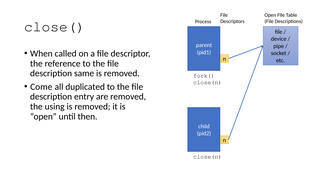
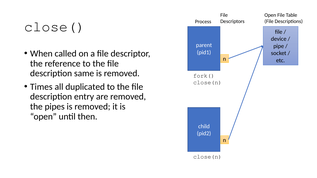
Come: Come -> Times (41, 87)
using: using -> pipes (55, 107)
